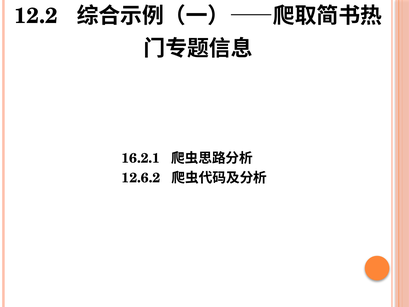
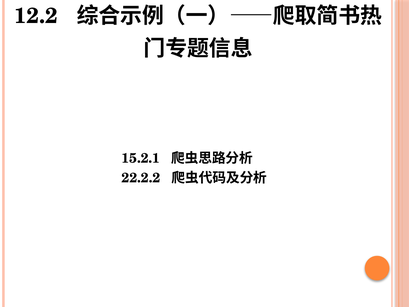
16.2.1: 16.2.1 -> 15.2.1 (141, 158)
12.6.2: 12.6.2 -> 22.2.2 (141, 178)
